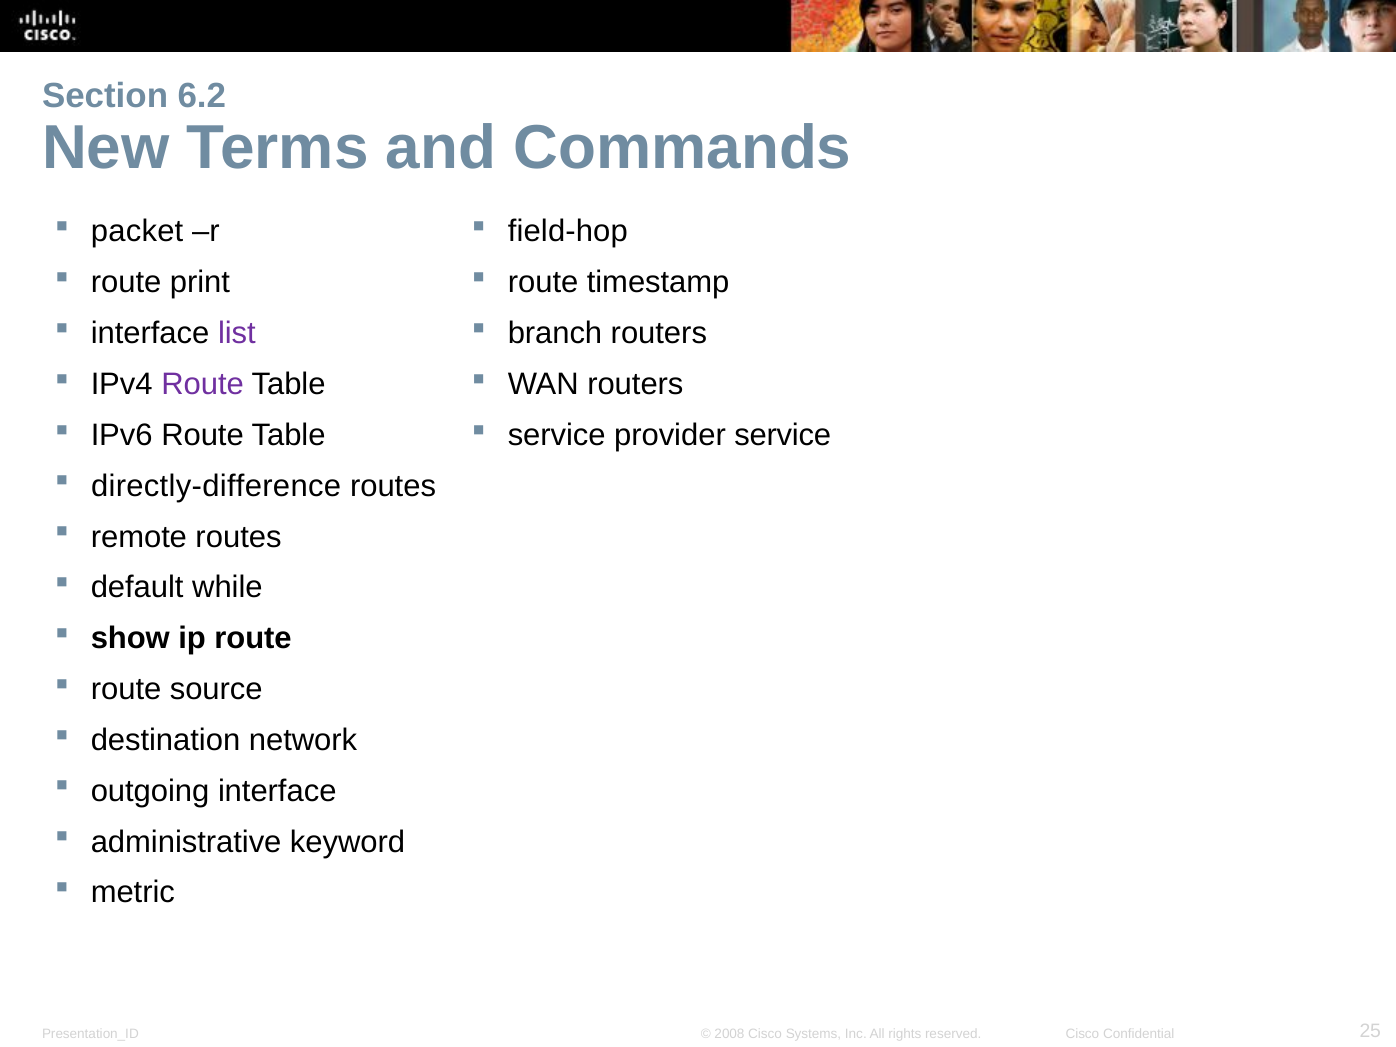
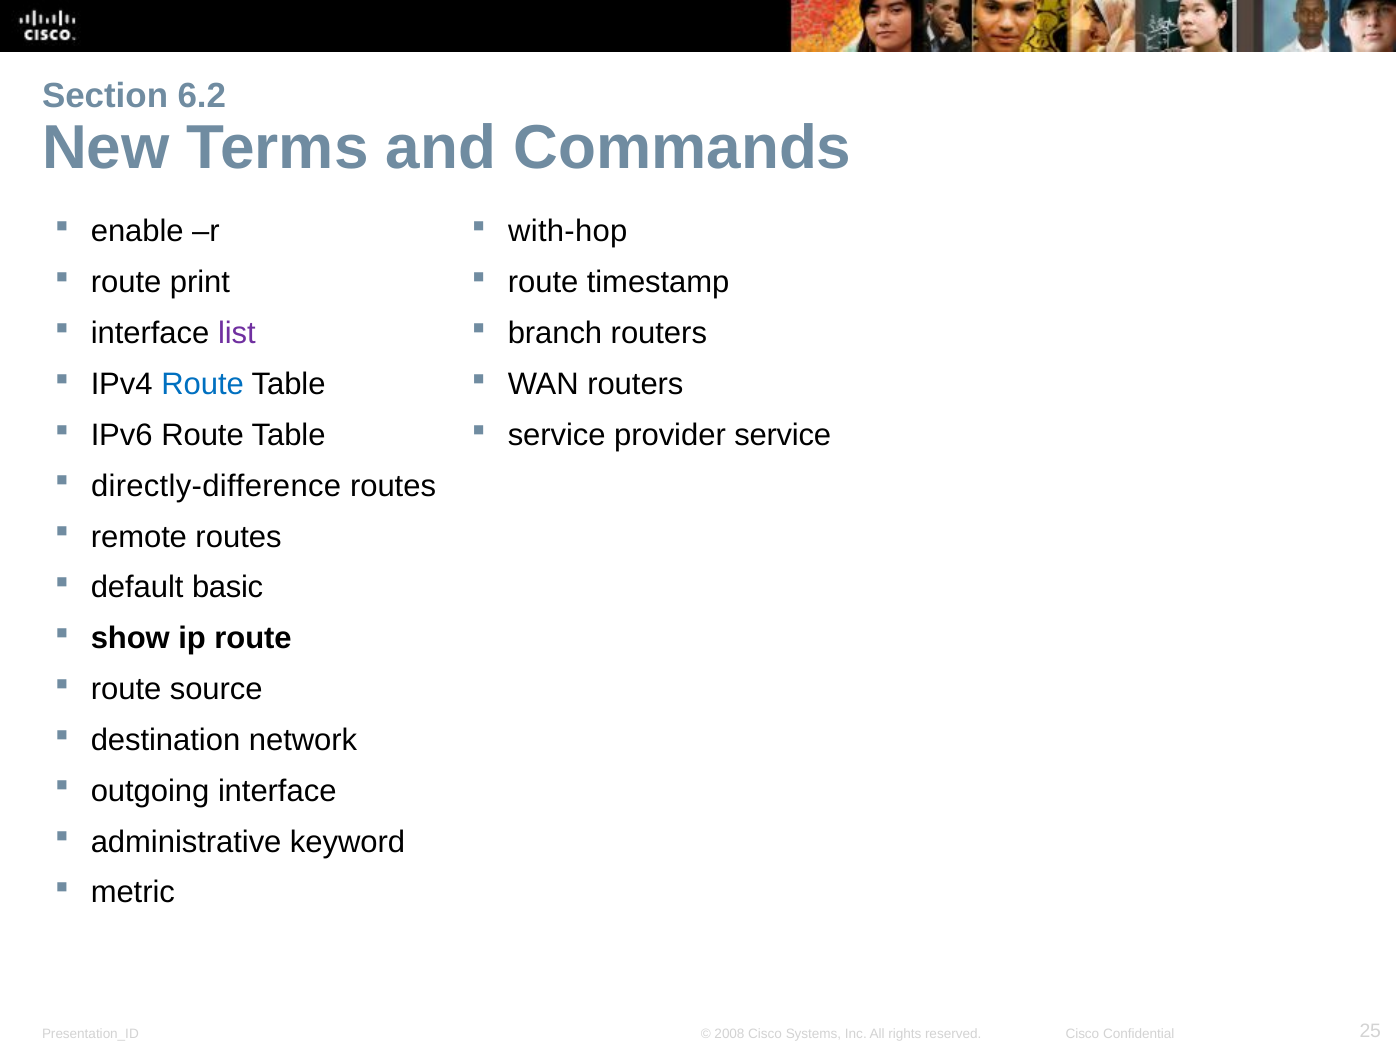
packet: packet -> enable (137, 232)
field-hop: field-hop -> with-hop (568, 232)
Route colour: purple -> blue (203, 384)
while: while -> basic (228, 588)
